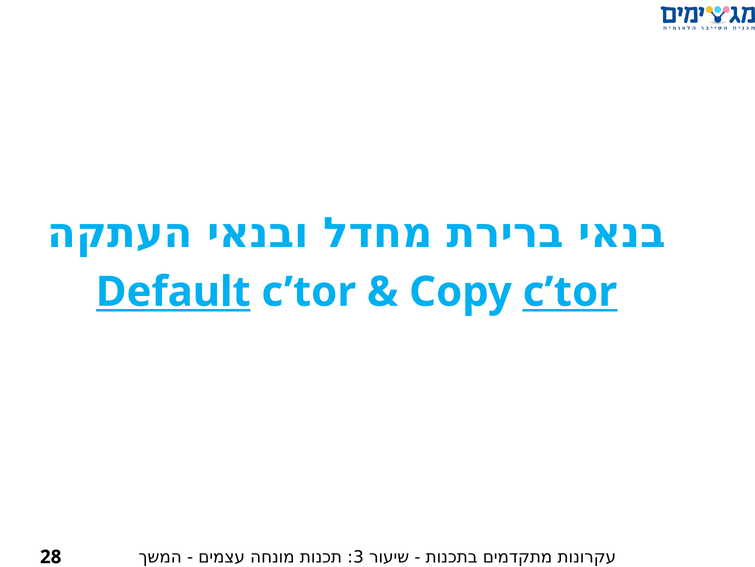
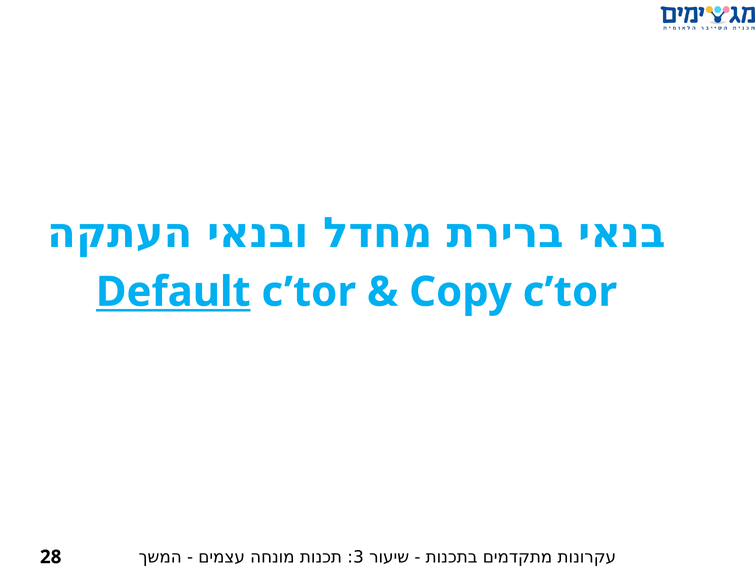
c’tor underline: present -> none (570, 292)
